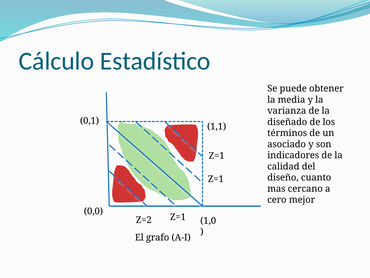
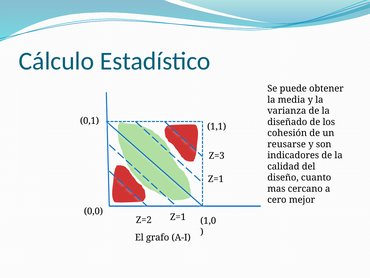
términos: términos -> cohesión (287, 133)
asociado: asociado -> reusarse (287, 144)
Z=1: Z=1 -> Z=3 (217, 155)
